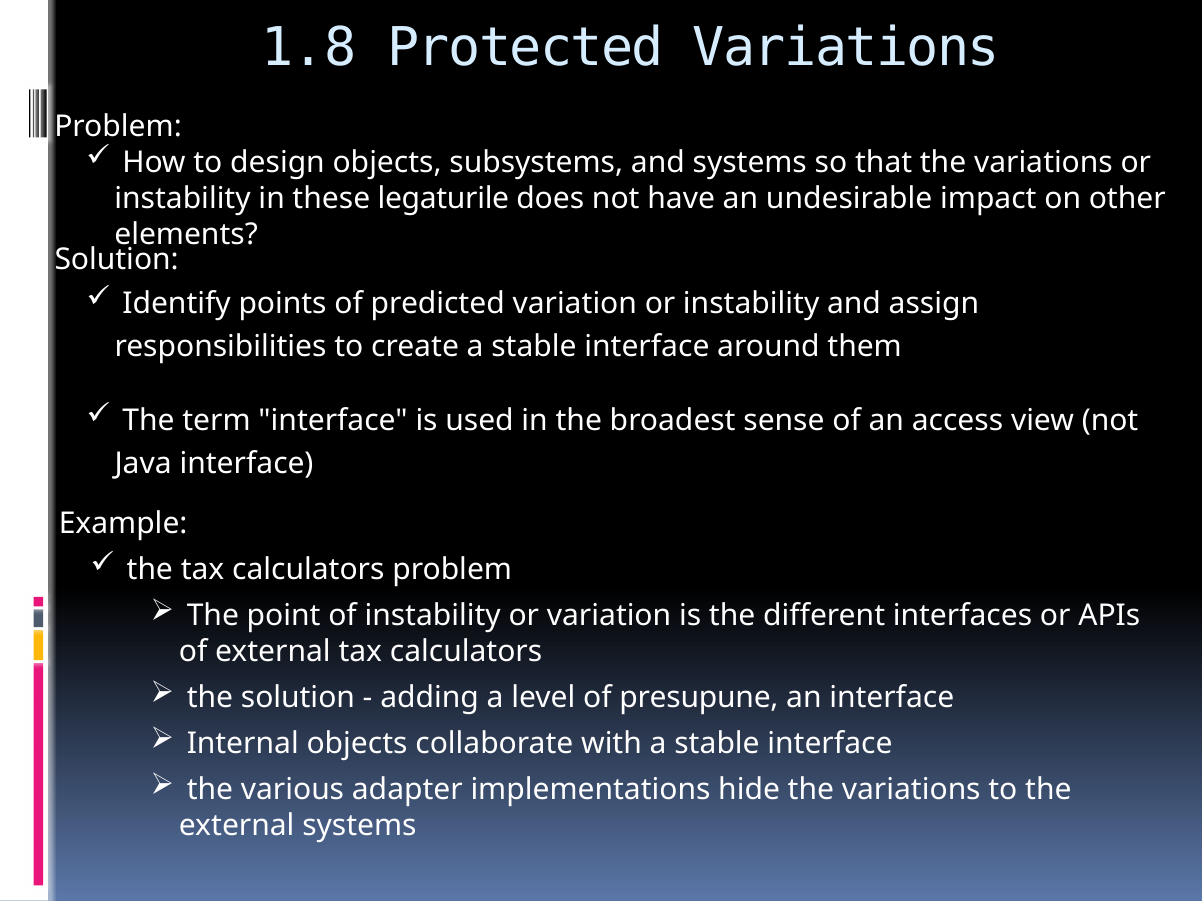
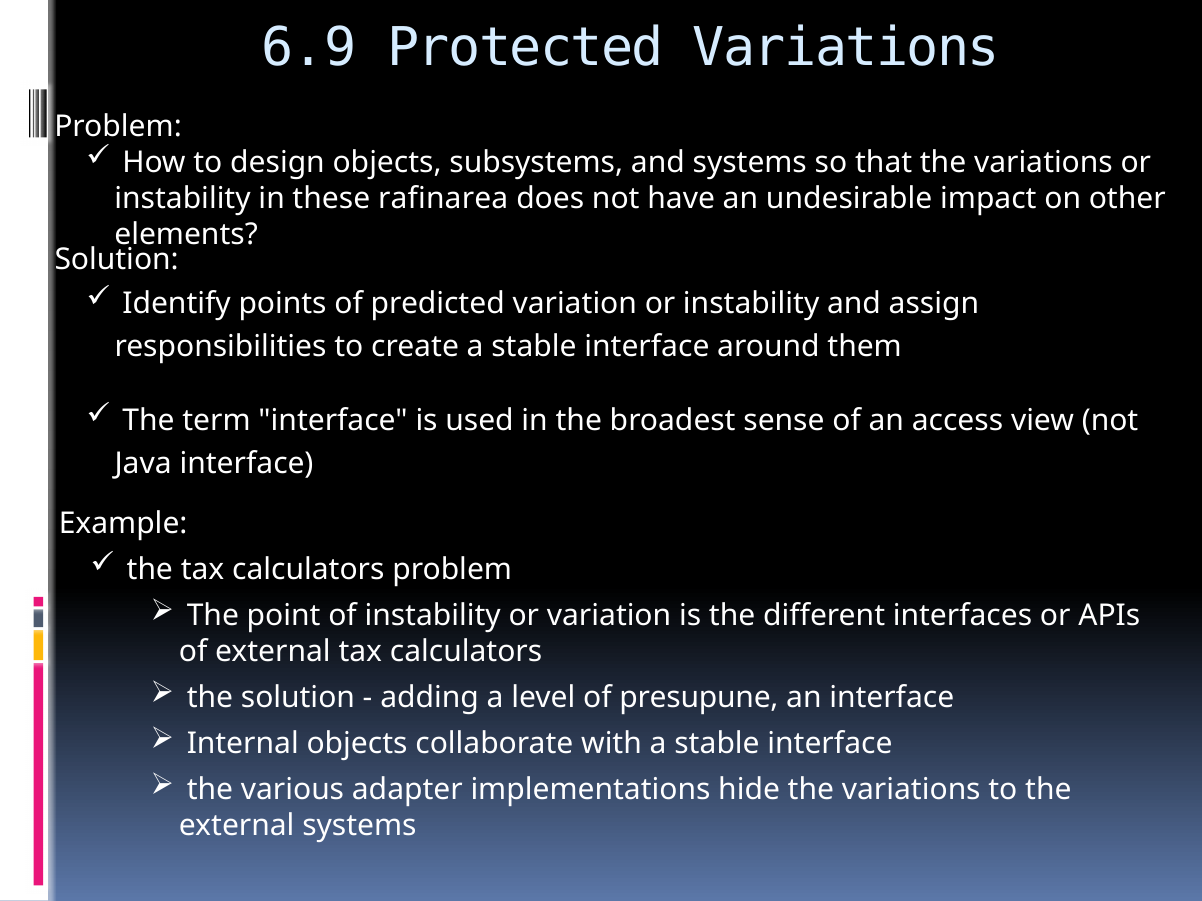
1.8: 1.8 -> 6.9 (309, 48)
legaturile: legaturile -> rafinarea (443, 198)
